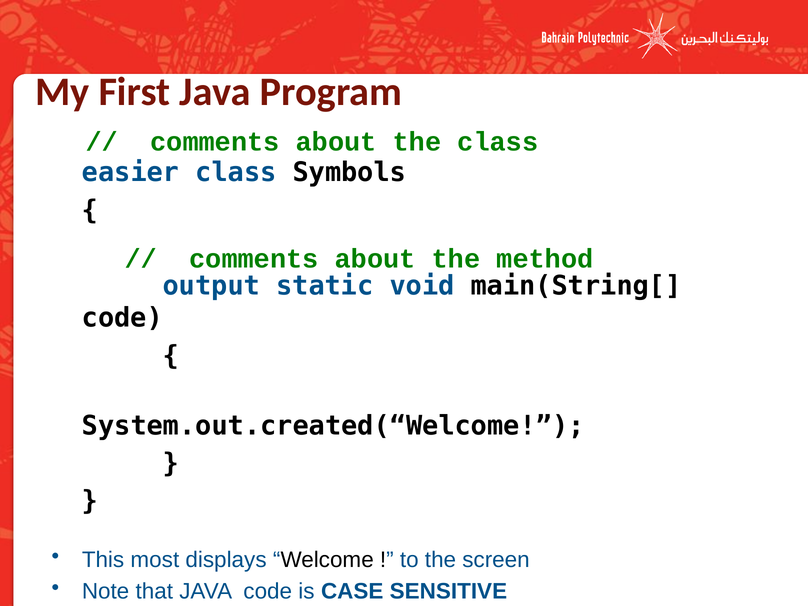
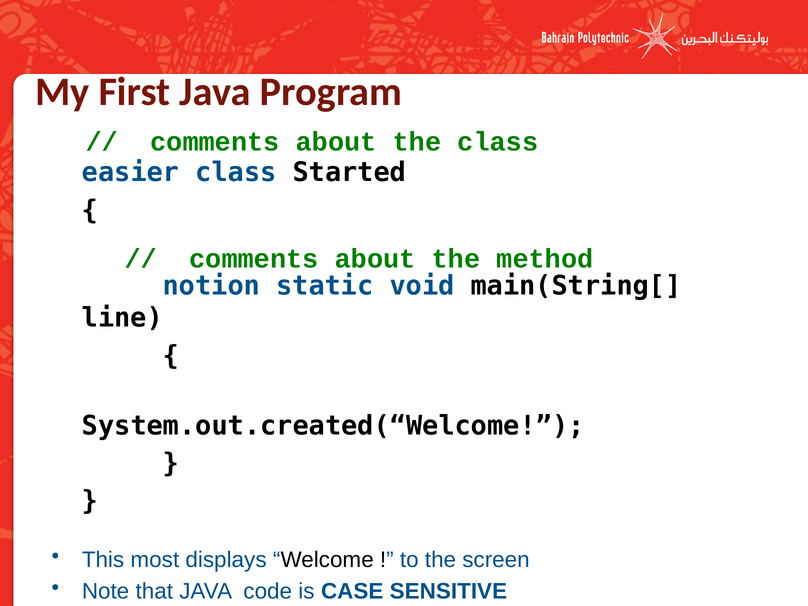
Symbols: Symbols -> Started (349, 173)
output: output -> notion (211, 286)
code: code -> line (122, 318)
